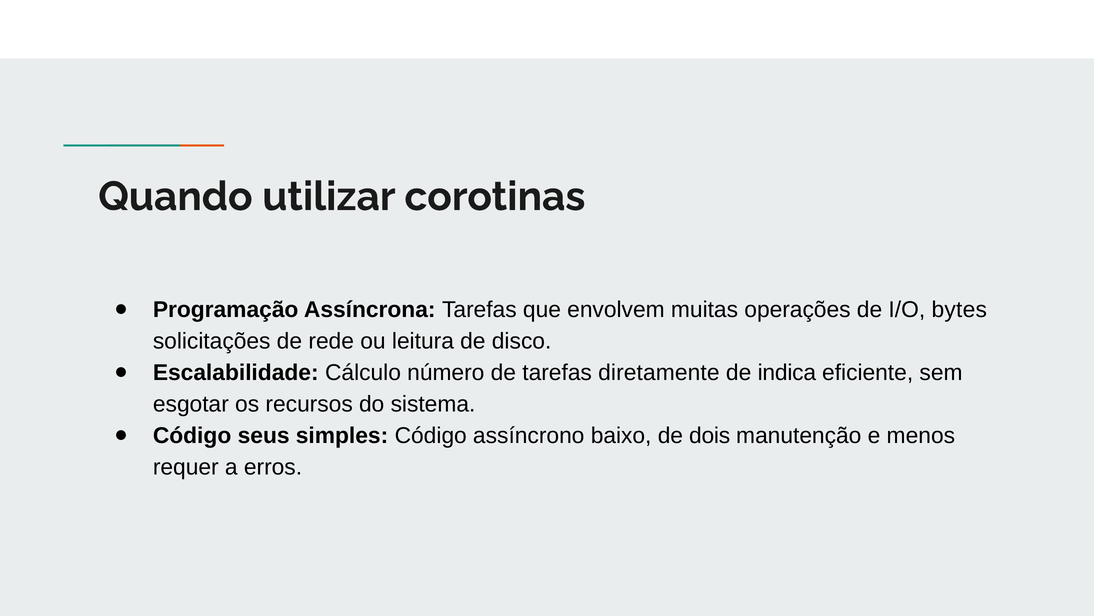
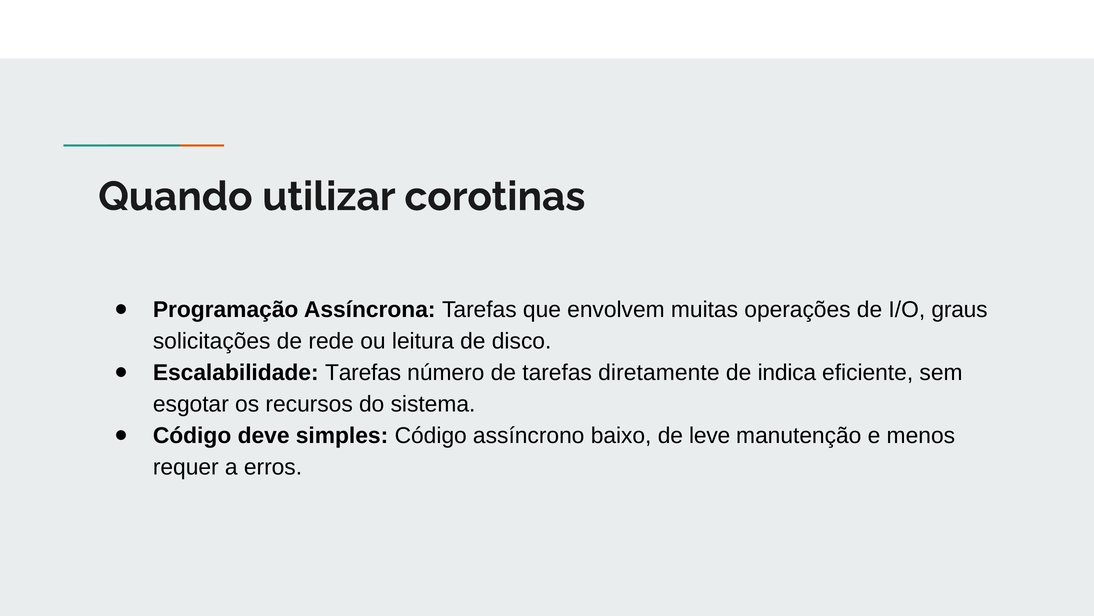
bytes: bytes -> graus (960, 309)
Escalabilidade Cálculo: Cálculo -> Tarefas (363, 372)
seus: seus -> deve (264, 435)
dois: dois -> leve (710, 435)
